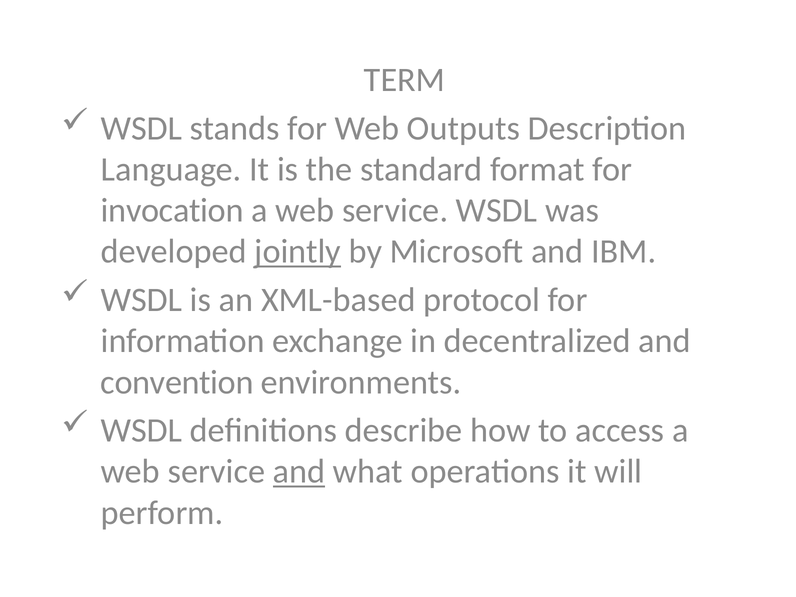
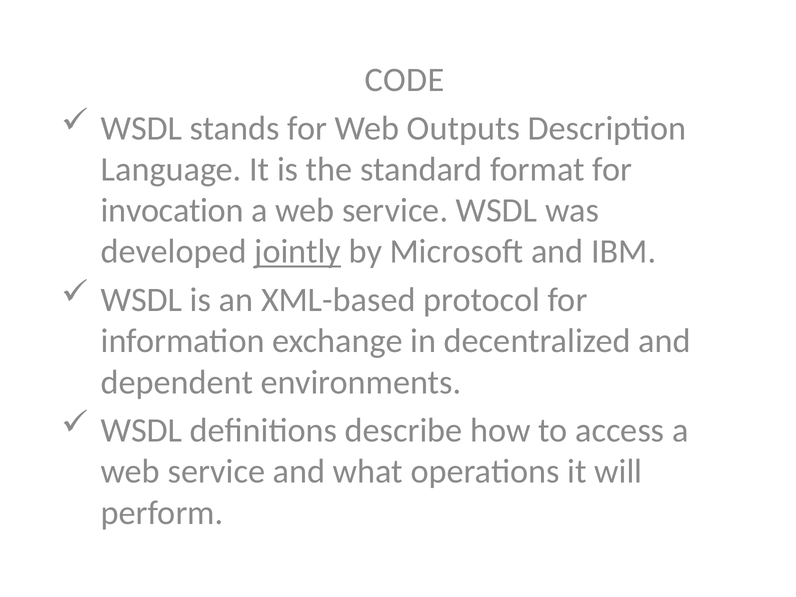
TERM: TERM -> CODE (404, 80)
convention: convention -> dependent (177, 382)
and underline: present -> none (299, 472)
